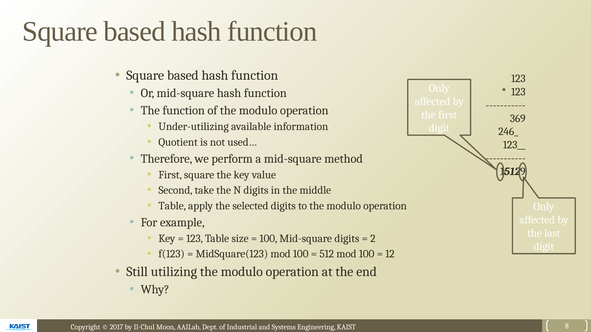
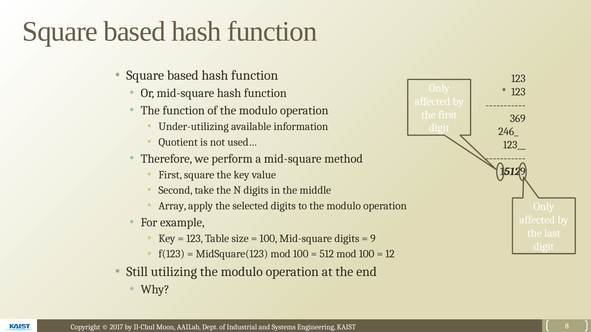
Table: Table -> Array (172, 206)
2: 2 -> 9 (373, 239)
